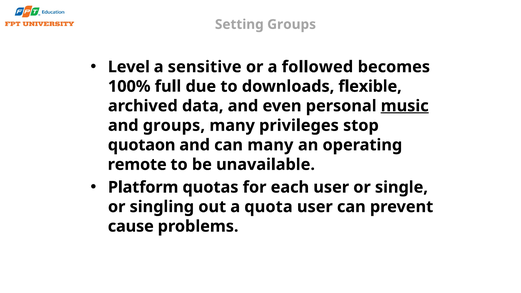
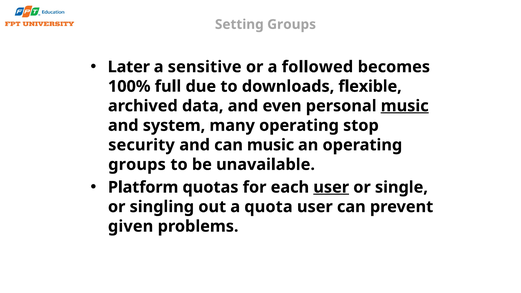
Level: Level -> Later (129, 67)
and groups: groups -> system (174, 125)
many privileges: privileges -> operating (299, 125)
quotaon: quotaon -> security (141, 145)
can many: many -> music (271, 145)
remote: remote -> groups (137, 165)
user underline: none -> present (331, 187)
cause: cause -> given (131, 226)
